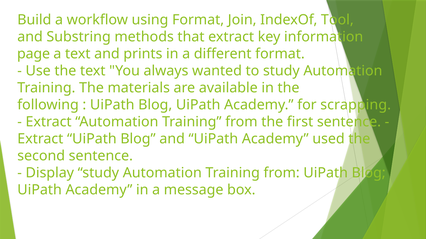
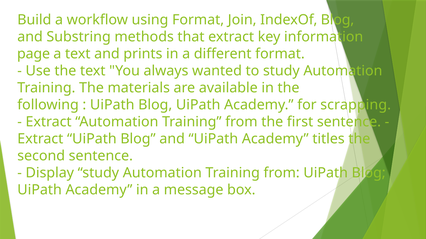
IndexOf Tool: Tool -> Blog (337, 20)
used: used -> titles (329, 139)
